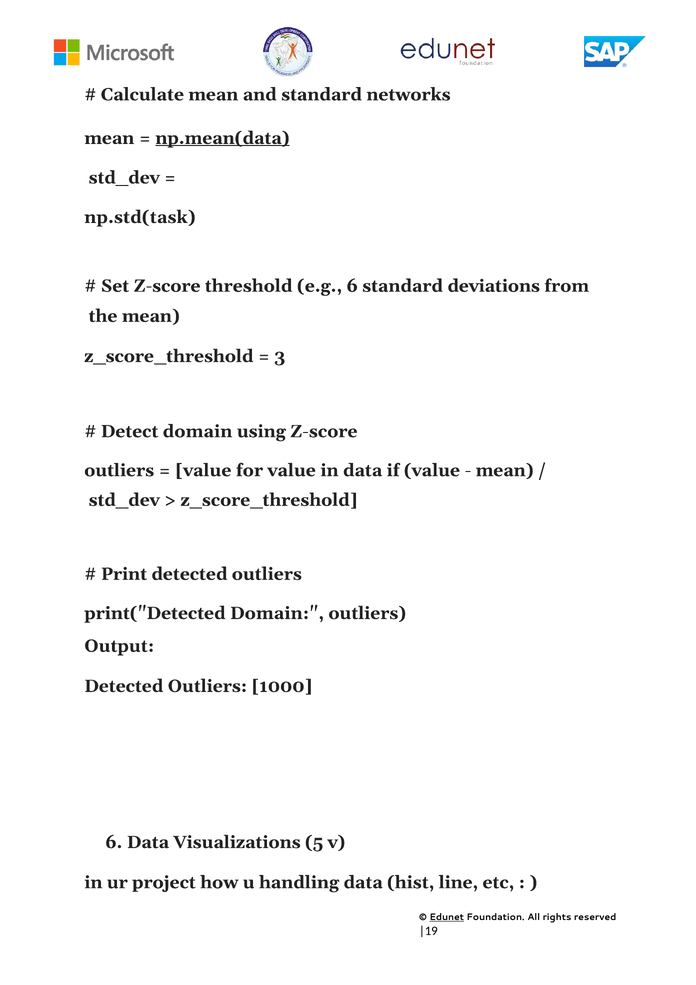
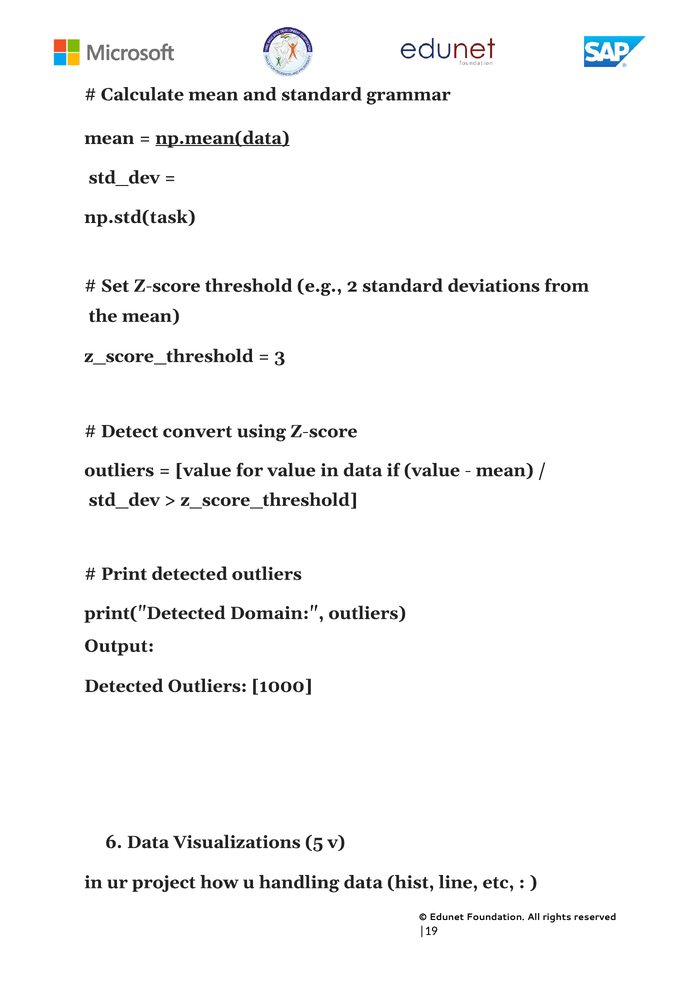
networks: networks -> grammar (408, 95)
e.g 6: 6 -> 2 (352, 286)
Detect domain: domain -> convert (197, 431)
Edunet underline: present -> none (447, 917)
